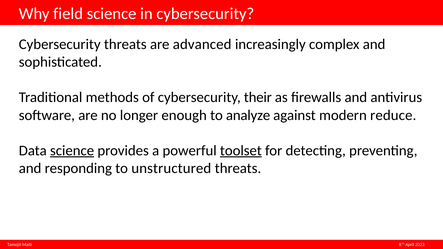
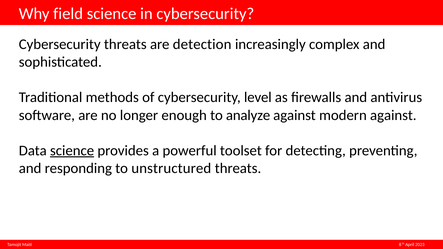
advanced: advanced -> detection (202, 44)
their: their -> level (258, 97)
modern reduce: reduce -> against (393, 115)
toolset underline: present -> none (241, 151)
